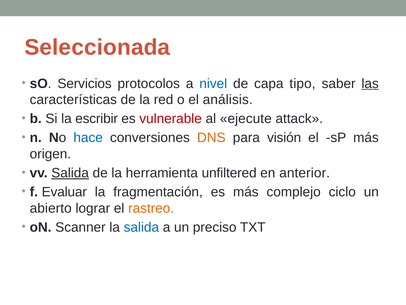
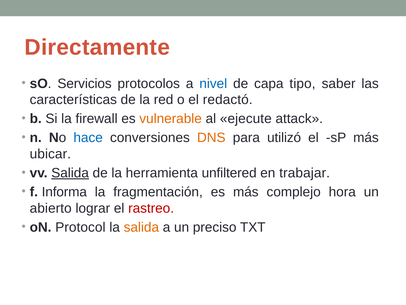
Seleccionada: Seleccionada -> Directamente (97, 47)
las underline: present -> none (370, 83)
análisis: análisis -> redactó (228, 100)
escribir: escribir -> firewall (97, 119)
vulnerable colour: red -> orange (171, 119)
visión: visión -> utilizó (284, 138)
origen: origen -> ubicar (50, 154)
anterior: anterior -> trabajar (305, 173)
Evaluar: Evaluar -> Informa (64, 192)
ciclo: ciclo -> hora (342, 192)
rastreo colour: orange -> red (151, 208)
Scanner: Scanner -> Protocol (80, 227)
salida colour: blue -> orange (141, 227)
